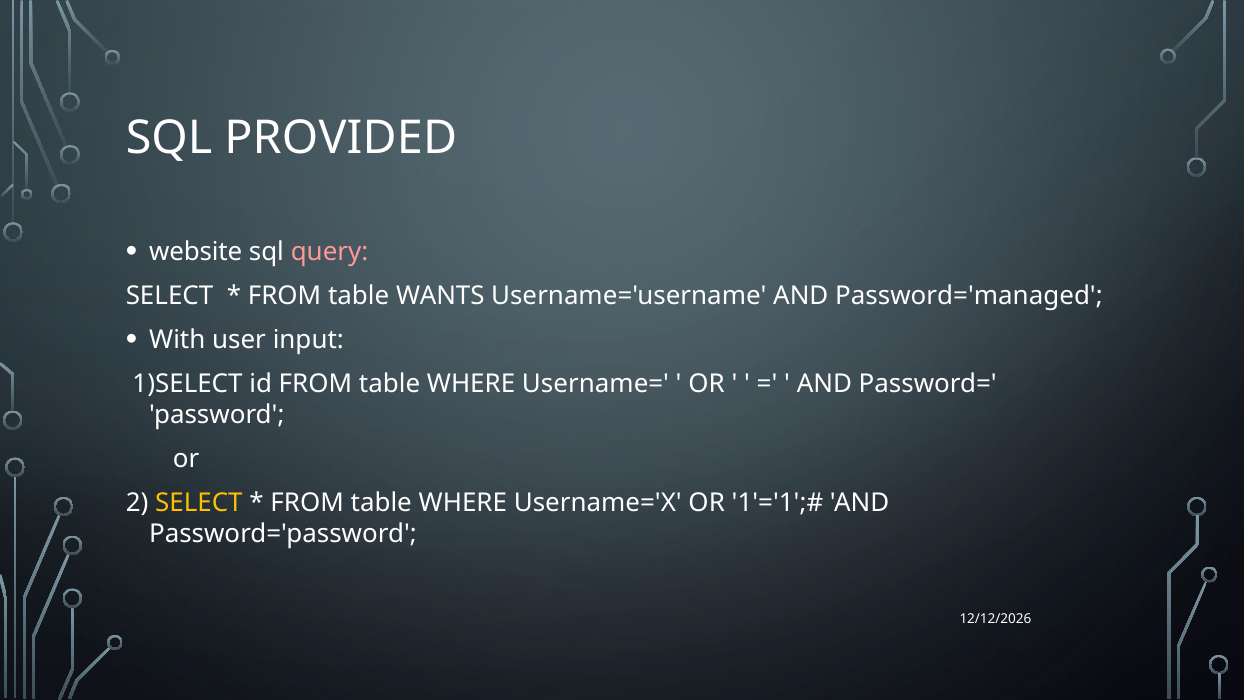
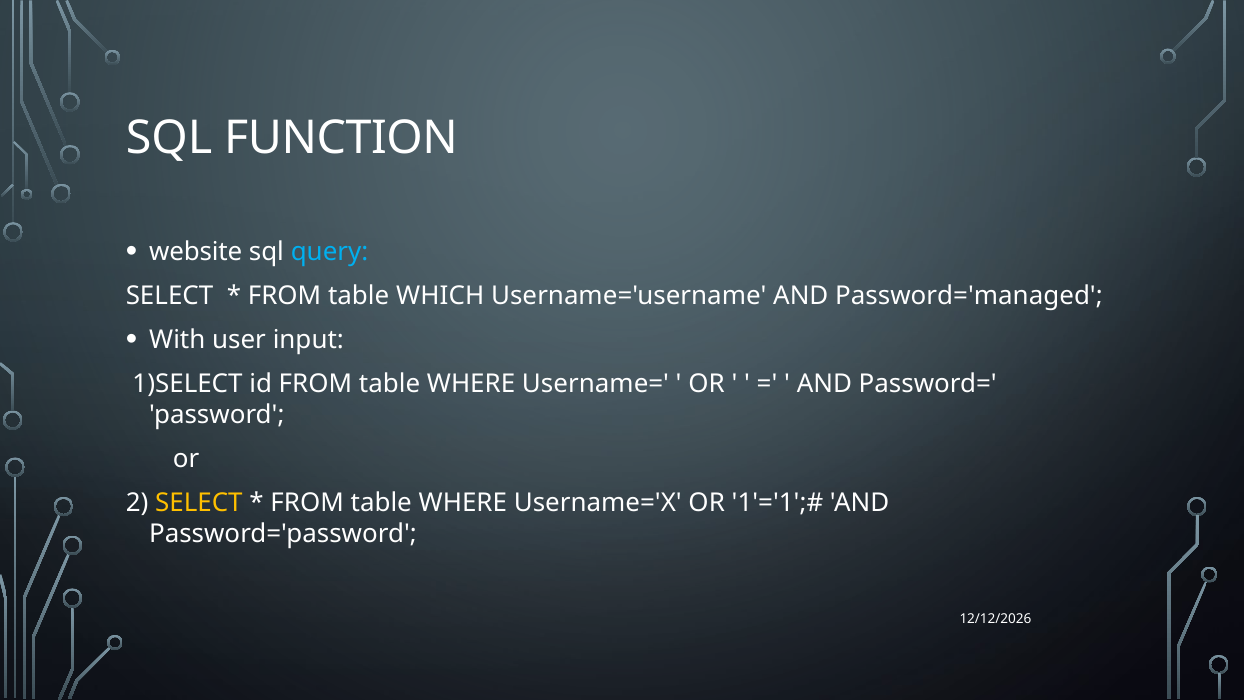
PROVIDED: PROVIDED -> FUNCTION (341, 138)
query colour: pink -> light blue (330, 252)
WANTS: WANTS -> WHICH (440, 296)
